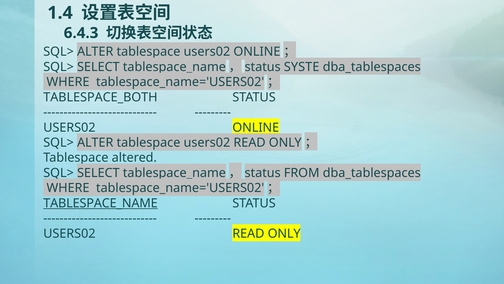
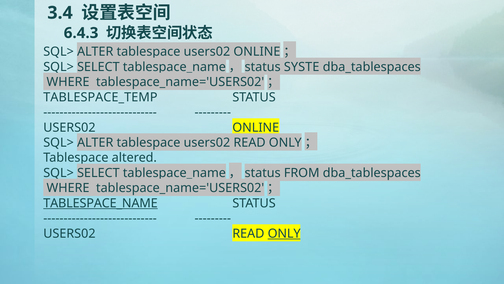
1.4: 1.4 -> 3.4 (60, 13)
TABLESPACE_BOTH: TABLESPACE_BOTH -> TABLESPACE_TEMP (100, 97)
ONLY underline: none -> present (284, 233)
